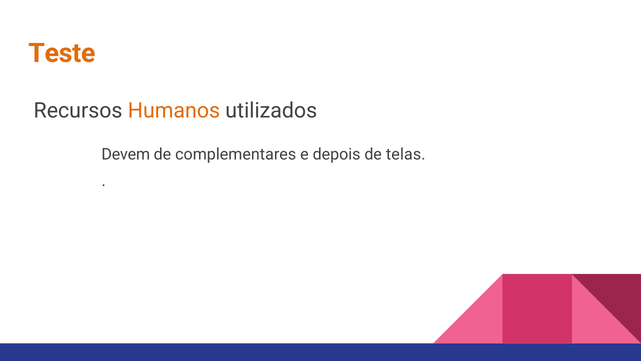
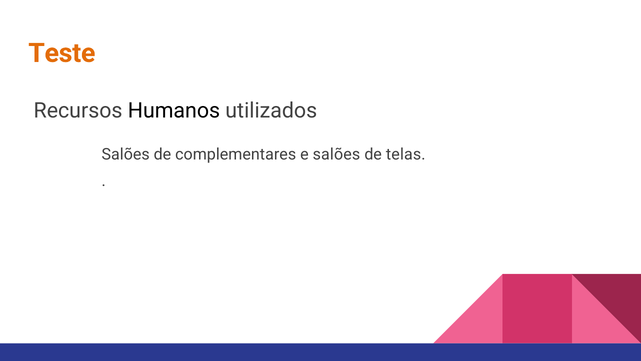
Humanos colour: orange -> black (174, 111)
Devem: Devem -> Salões (126, 154)
e depois: depois -> salões (336, 154)
